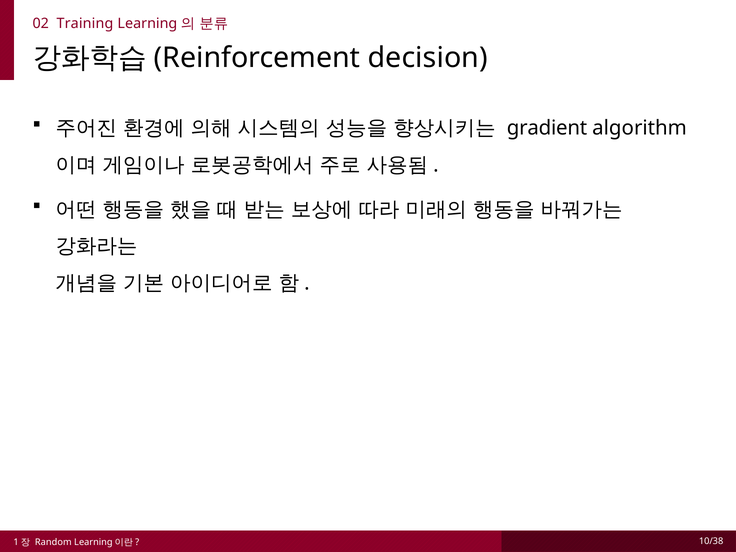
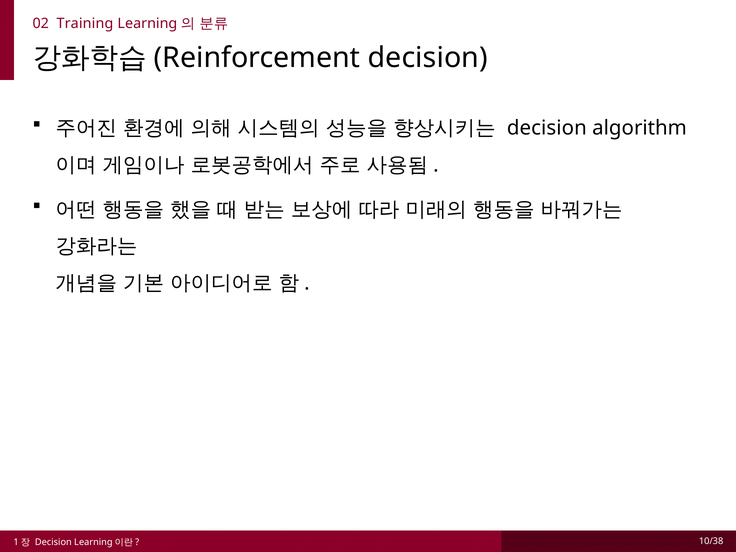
gradient: gradient -> decision (547, 128)
Random: Random -> Decision (53, 542)
